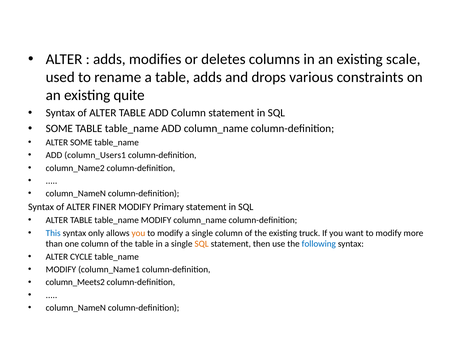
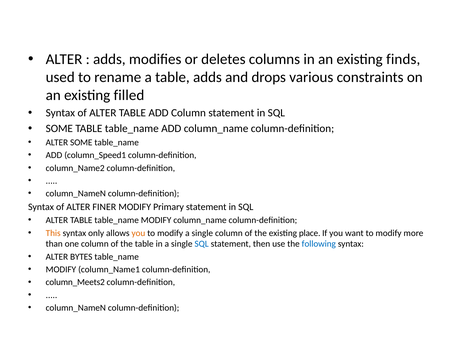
scale: scale -> finds (403, 59)
quite: quite -> filled (129, 95)
column_Users1: column_Users1 -> column_Speed1 (95, 155)
This colour: blue -> orange (53, 233)
truck: truck -> place (310, 233)
SQL colour: orange -> blue (202, 244)
CYCLE: CYCLE -> BYTES (81, 257)
